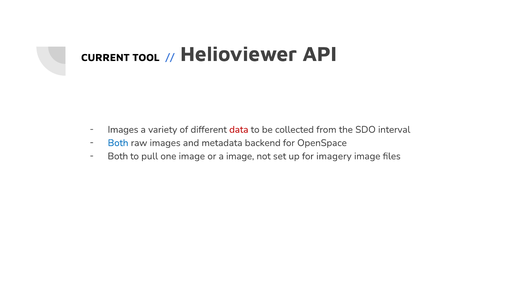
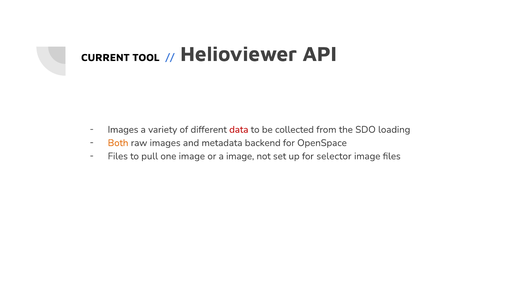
interval: interval -> loading (394, 129)
Both colour: blue -> orange (118, 143)
Both: Both -> Files (118, 156)
imagery: imagery -> selector (334, 156)
